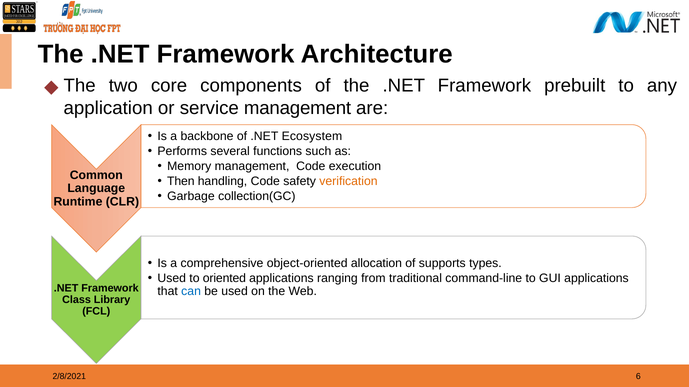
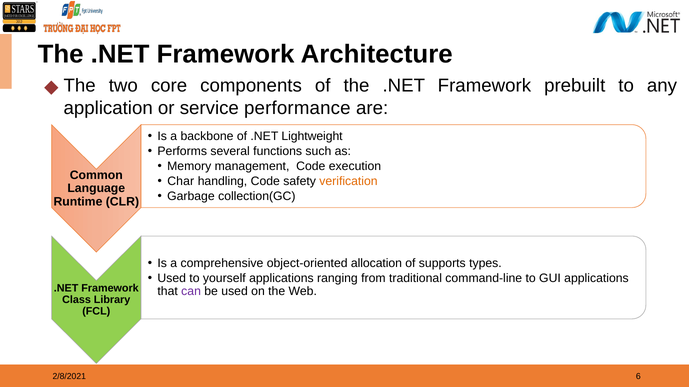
service management: management -> performance (297, 108)
Ecosystem: Ecosystem -> Lightweight (312, 136)
Then: Then -> Char (181, 181)
oriented: oriented -> yourself (224, 279)
can colour: blue -> purple (191, 292)
